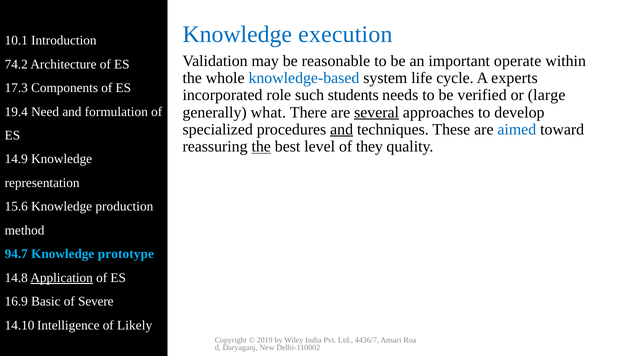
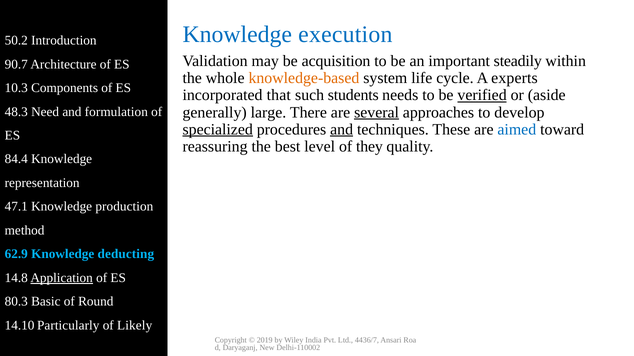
10.1: 10.1 -> 50.2 (16, 41)
reasonable: reasonable -> acquisition (336, 61)
operate: operate -> steadily (518, 61)
74.2: 74.2 -> 90.7 (16, 64)
knowledge-based colour: blue -> orange (304, 78)
17.3: 17.3 -> 10.3 (16, 88)
role: role -> that (279, 95)
verified underline: none -> present (482, 95)
large: large -> aside (547, 95)
what: what -> large (268, 112)
19.4: 19.4 -> 48.3 (16, 112)
specialized underline: none -> present (218, 130)
the underline: present -> none (261, 147)
14.9: 14.9 -> 84.4 (16, 159)
15.6: 15.6 -> 47.1 (16, 207)
94.7: 94.7 -> 62.9 (16, 255)
prototype: prototype -> deducting (126, 255)
16.9: 16.9 -> 80.3 (16, 302)
Severe: Severe -> Round (96, 302)
Intelligence: Intelligence -> Particularly (68, 326)
